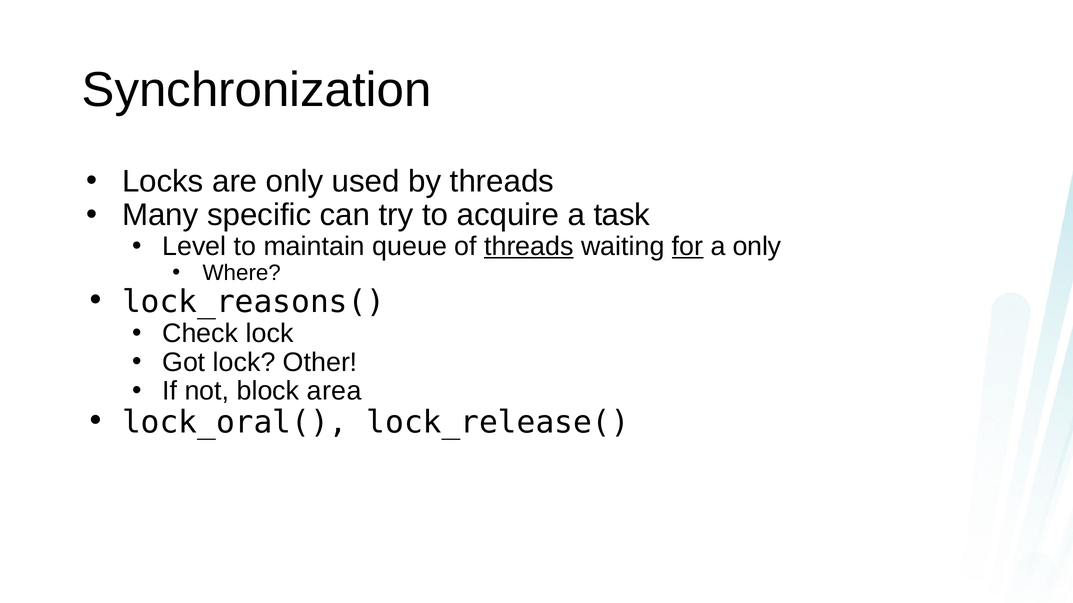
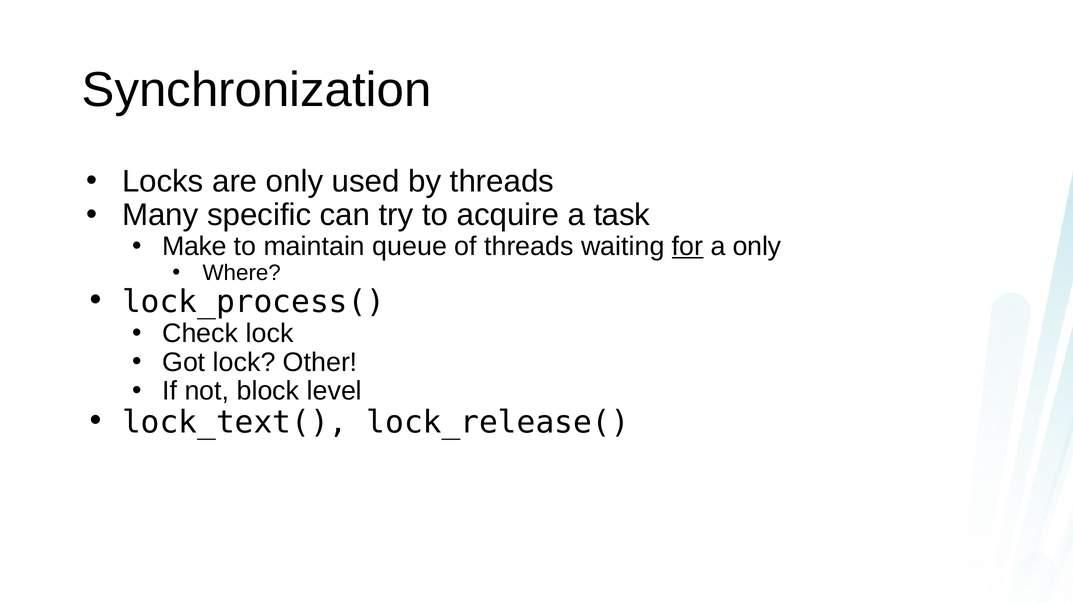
Level: Level -> Make (194, 247)
threads underline: present -> none (529, 247)
lock_reasons(: lock_reasons( -> lock_process( (254, 302)
area: area -> level (334, 391)
lock_oral(: lock_oral( -> lock_text( (235, 423)
